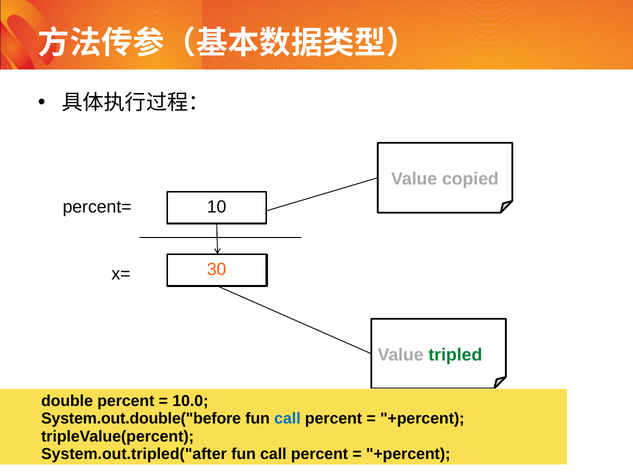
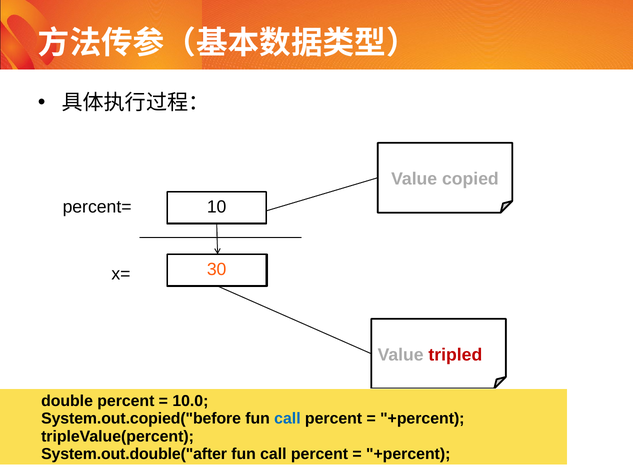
tripled colour: green -> red (455, 355)
System.out.double("before: System.out.double("before -> System.out.copied("before (141, 418)
System.out.tripled("after: System.out.tripled("after -> System.out.double("after (134, 454)
